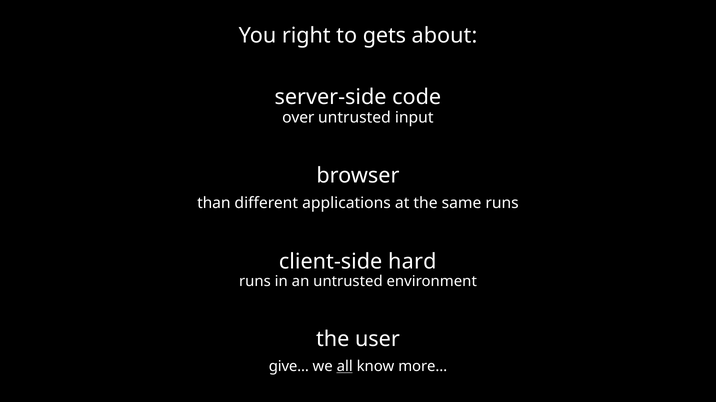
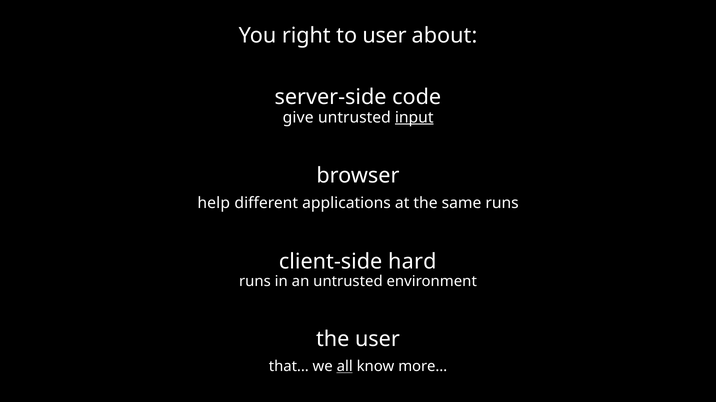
to gets: gets -> user (384, 36)
over: over -> give (298, 118)
input underline: none -> present (414, 118)
than: than -> help (214, 204)
give: give -> that (289, 367)
